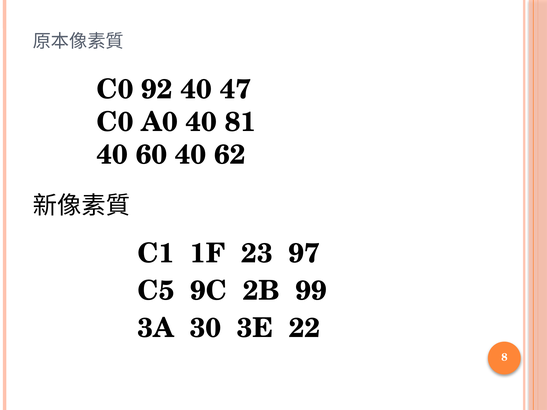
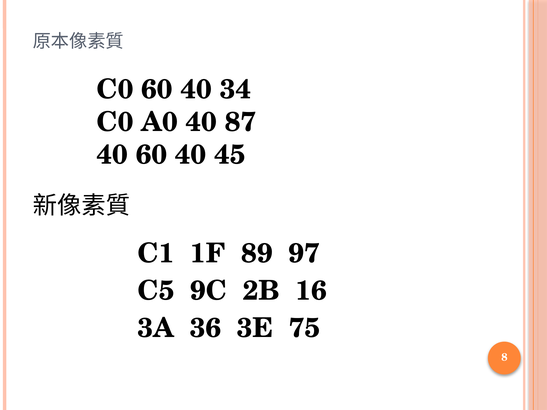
C0 92: 92 -> 60 (157, 89)
47: 47 -> 34 (235, 89)
81: 81 -> 87 (241, 122)
62: 62 -> 45 (230, 155)
23: 23 -> 89 (257, 253)
99: 99 -> 16 (311, 291)
30: 30 -> 36 (205, 328)
22: 22 -> 75 (305, 328)
